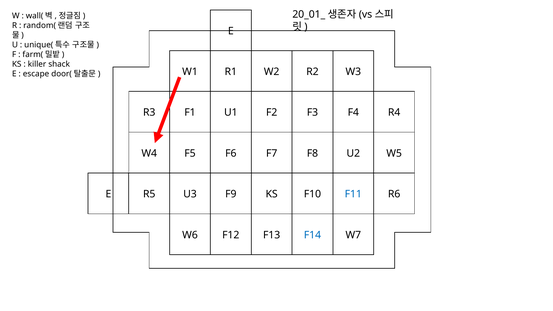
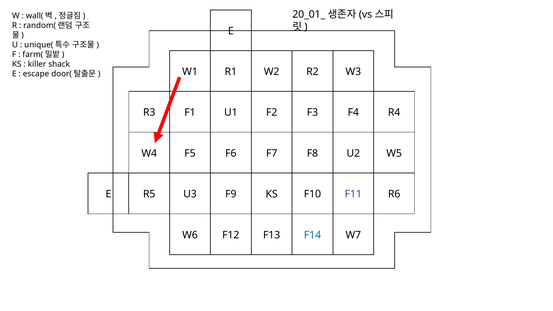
F11 colour: blue -> purple (353, 194)
